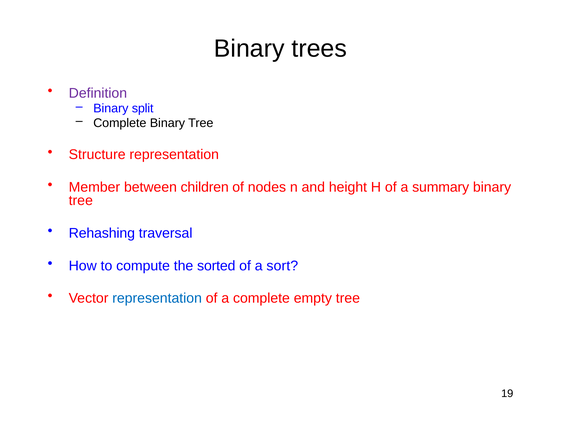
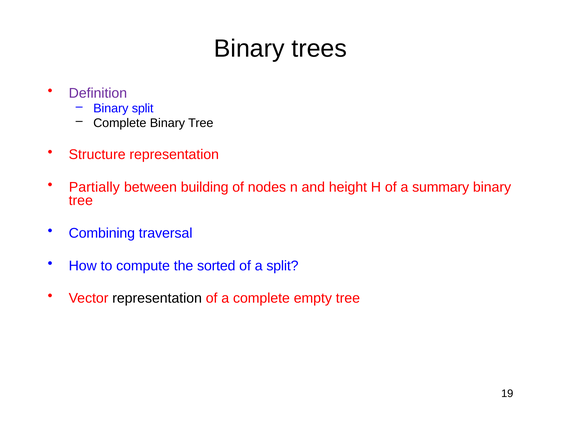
Member: Member -> Partially (94, 187)
children: children -> building (205, 187)
Rehashing: Rehashing -> Combining (102, 233)
a sort: sort -> split (282, 266)
representation colour: blue -> black (157, 298)
